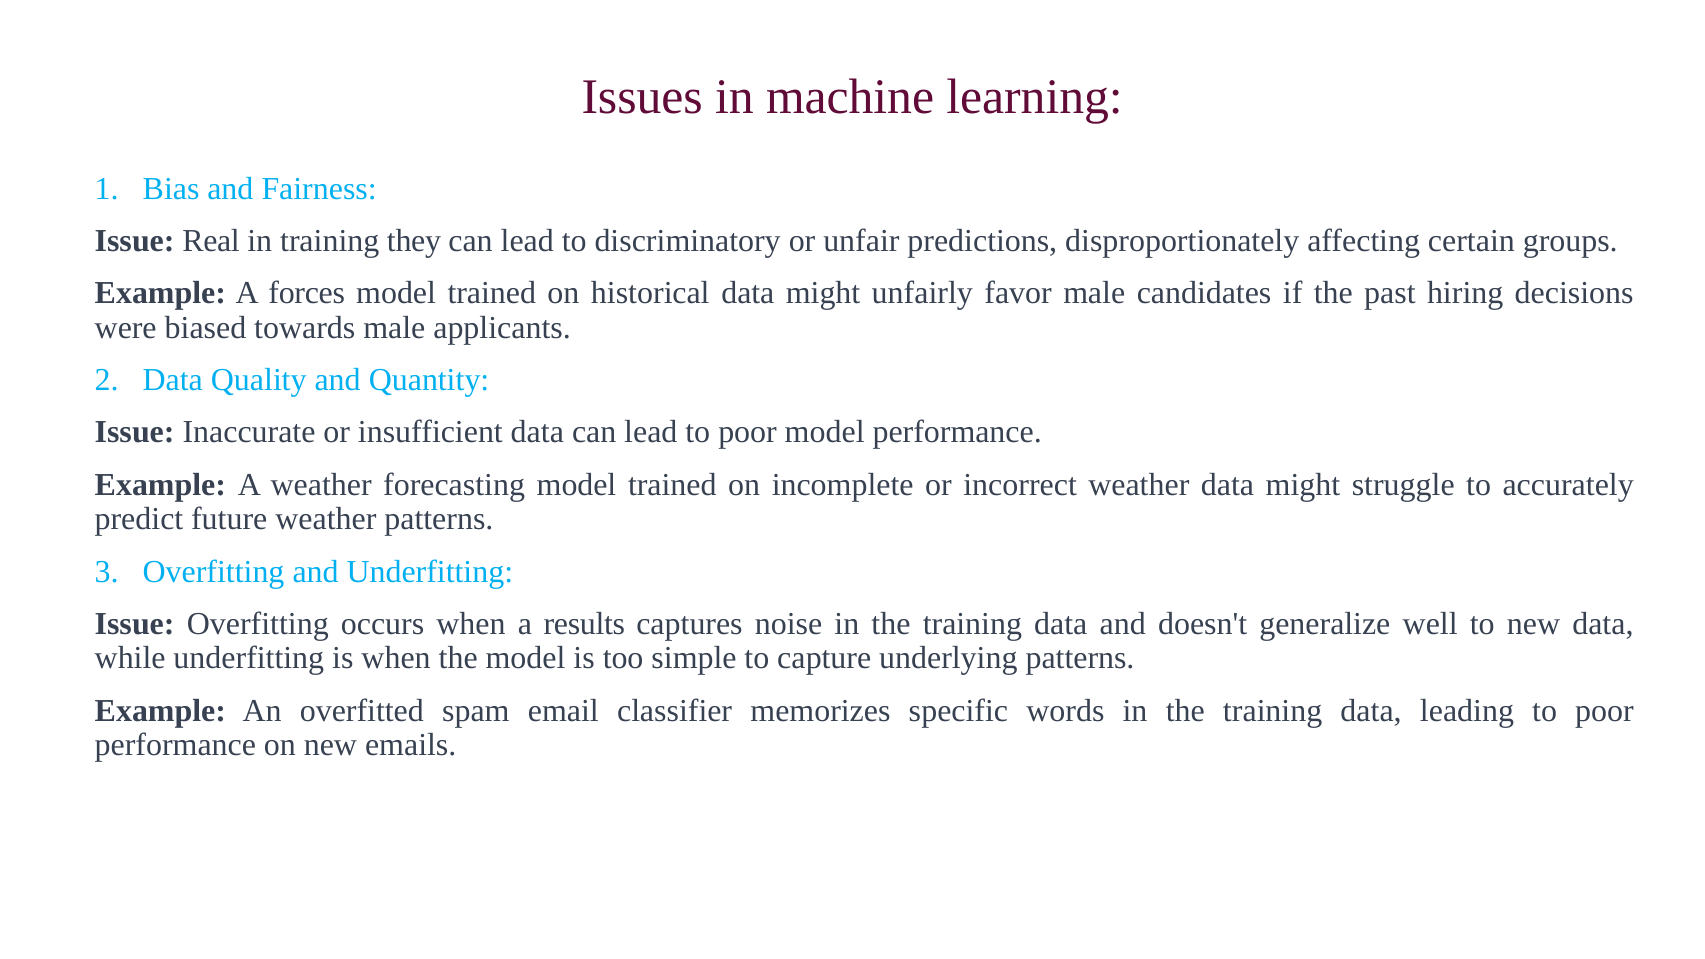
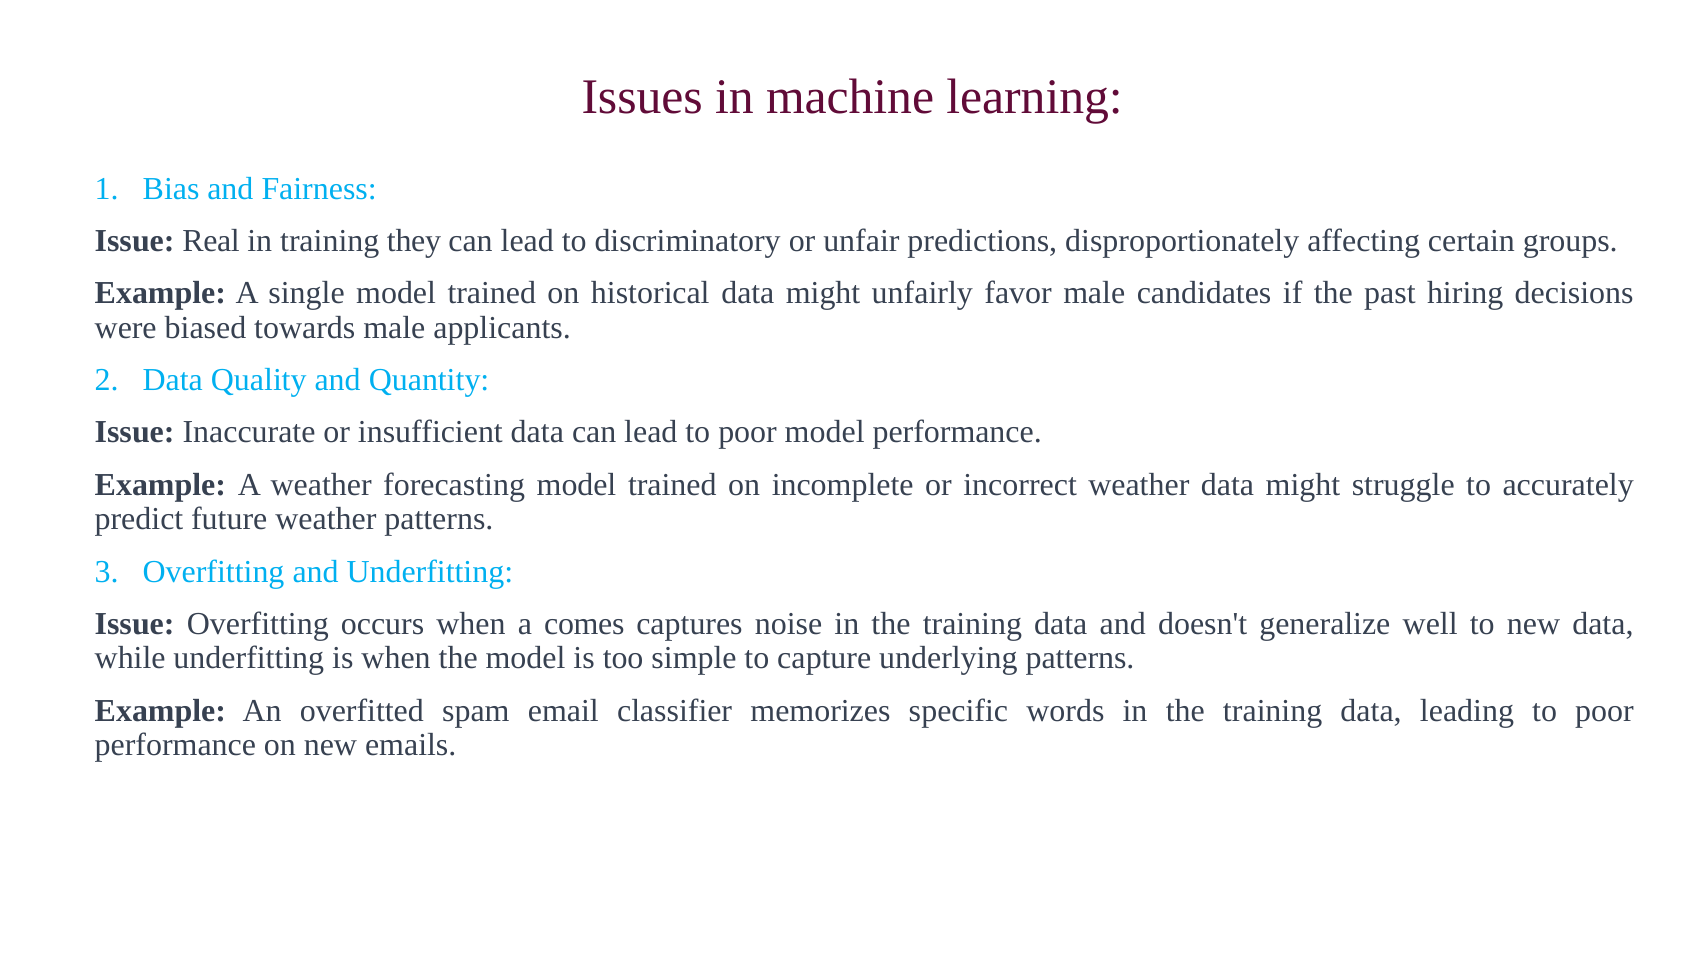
forces: forces -> single (307, 293)
results: results -> comes (584, 624)
